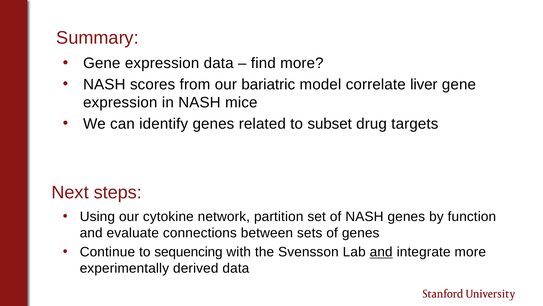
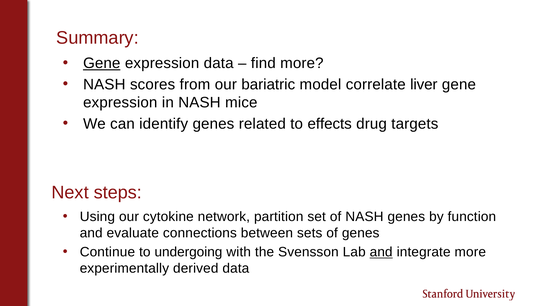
Gene underline: none -> present (102, 63)
subset: subset -> effects (330, 123)
sequencing: sequencing -> undergoing (188, 252)
